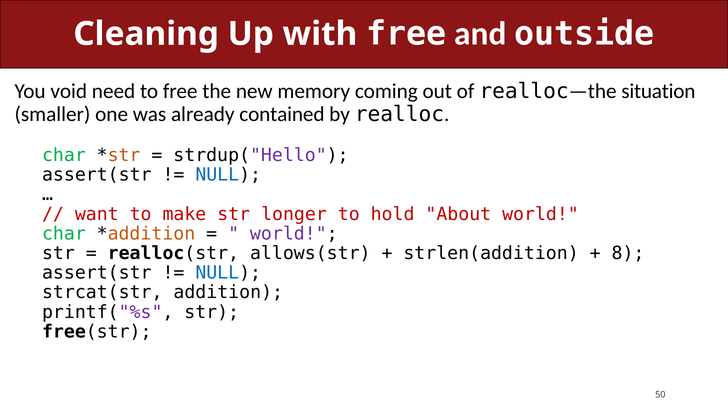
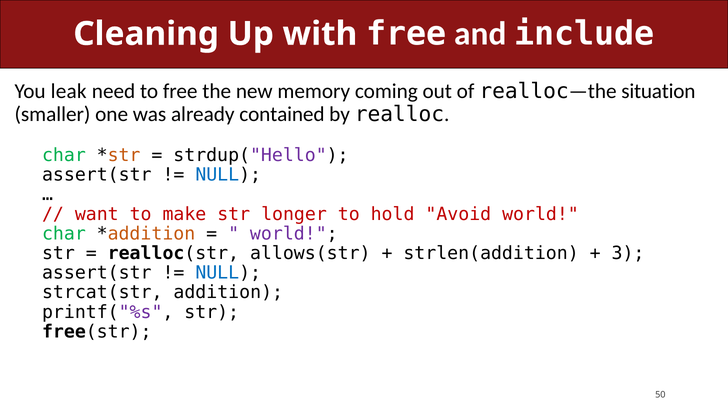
outside: outside -> include (584, 34)
void: void -> leak (69, 91)
About: About -> Avoid (458, 214)
8: 8 -> 3 (628, 254)
